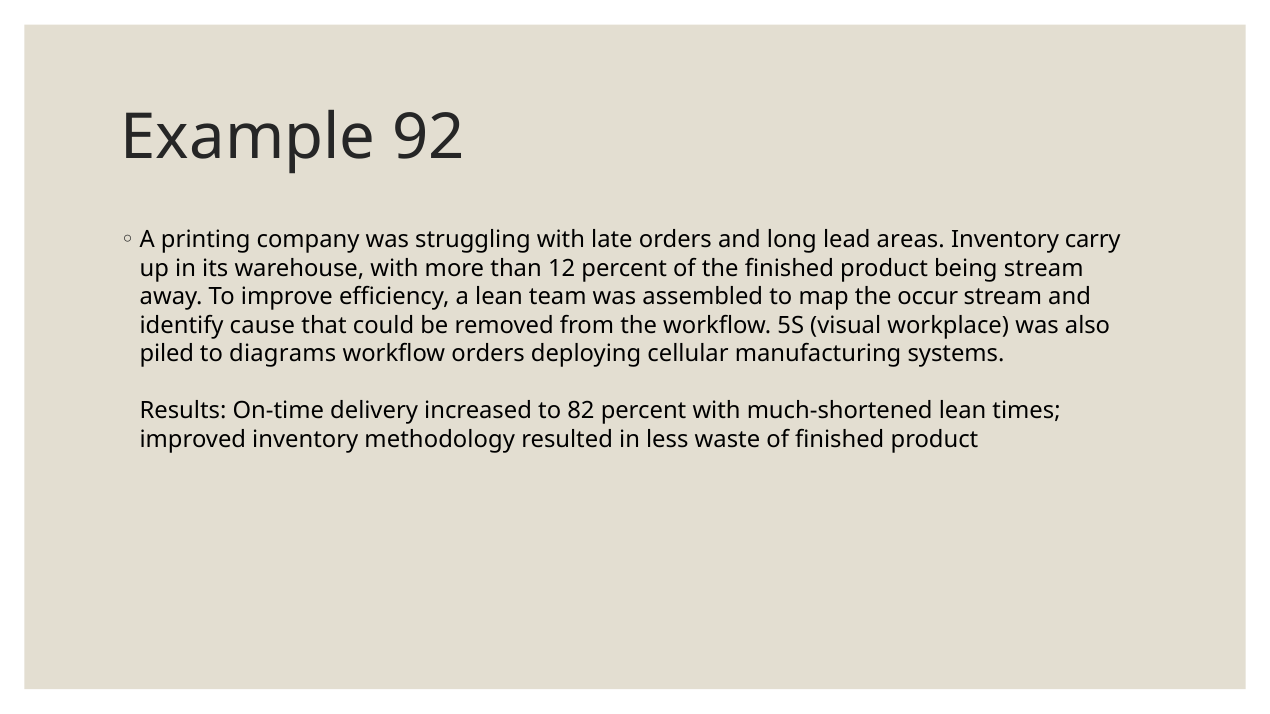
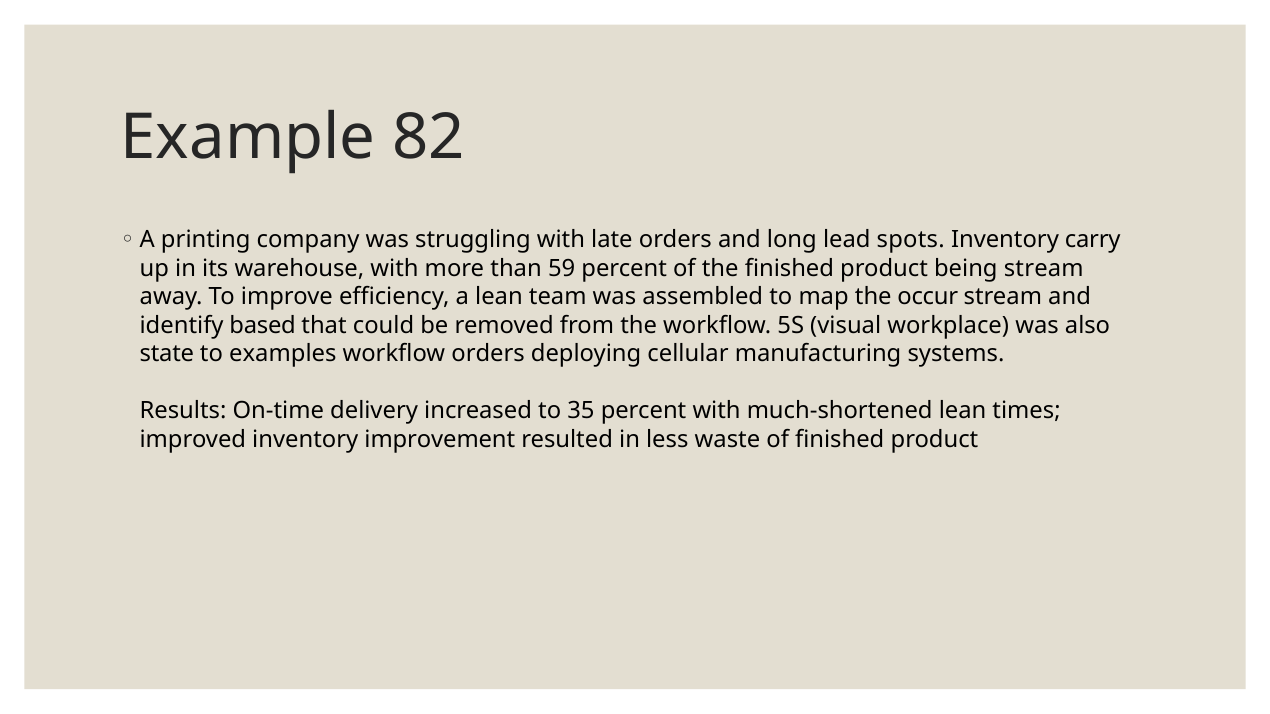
92: 92 -> 82 (428, 138)
areas: areas -> spots (911, 240)
12: 12 -> 59 (562, 268)
cause: cause -> based (263, 326)
piled: piled -> state (167, 354)
diagrams: diagrams -> examples (283, 354)
82: 82 -> 35 (581, 411)
methodology: methodology -> improvement (440, 440)
